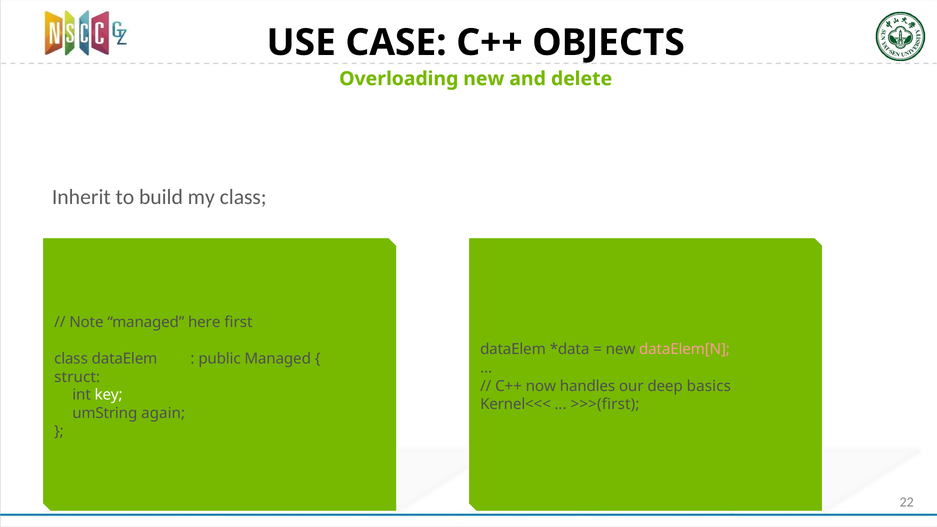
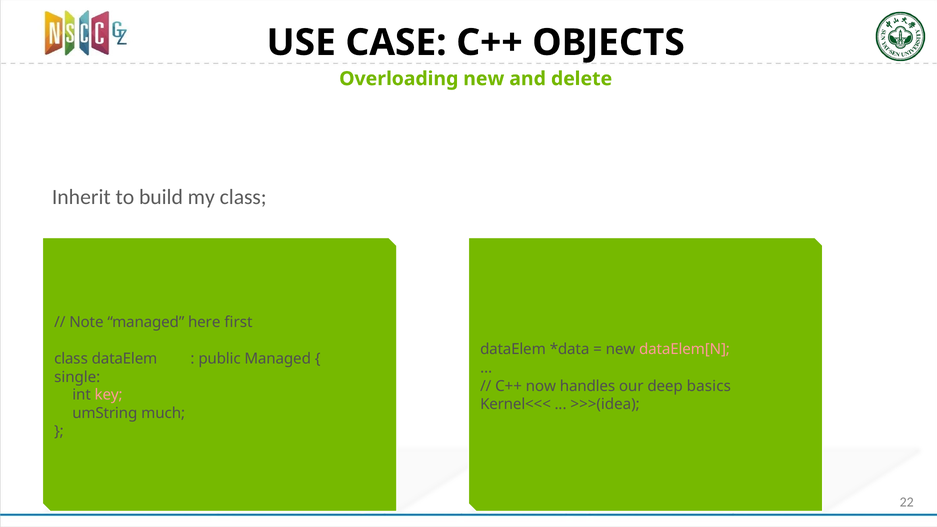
struct: struct -> single (77, 377)
key colour: white -> pink (109, 395)
>>>(first: >>>(first -> >>>(idea (605, 404)
again: again -> much (163, 413)
